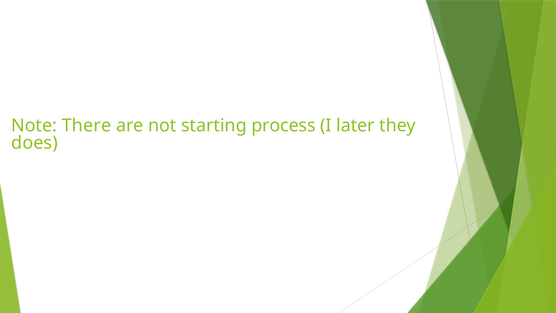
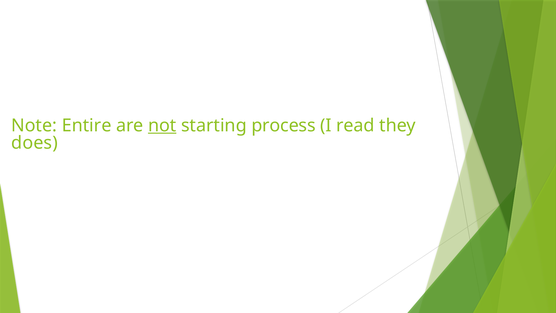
There: There -> Entire (87, 125)
not underline: none -> present (162, 125)
later: later -> read (355, 125)
